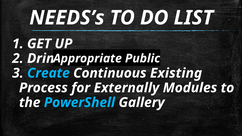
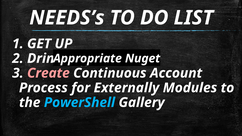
Public: Public -> Nuget (143, 58)
Create colour: light blue -> pink (48, 73)
Existing: Existing -> Account (176, 73)
